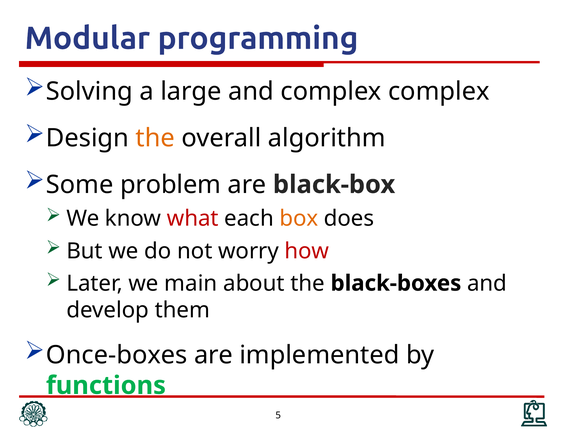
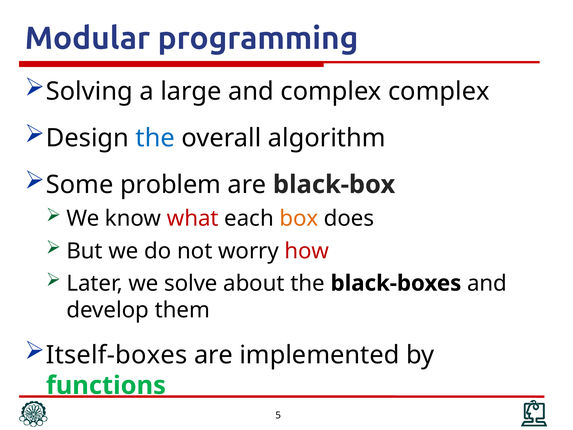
the colour: orange -> blue (155, 138)
main: main -> solve (191, 283)
Once-boxes: Once-boxes -> Itself-boxes (117, 355)
